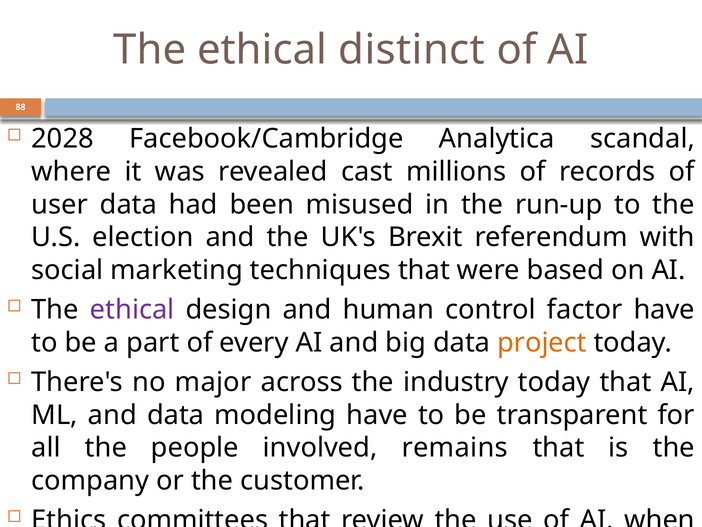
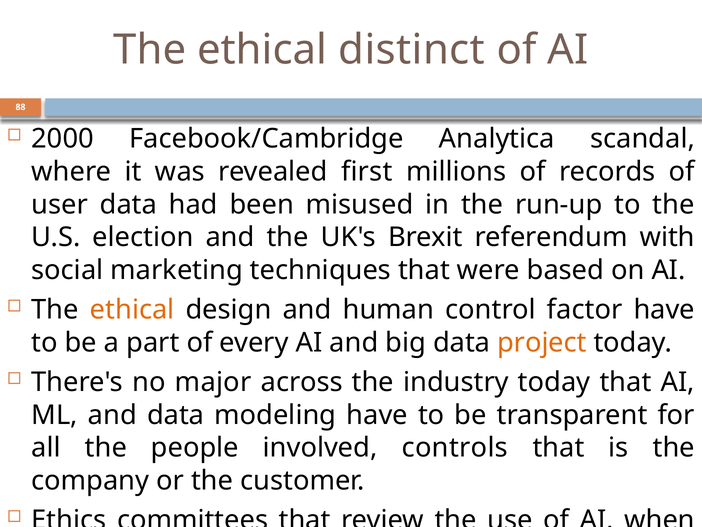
2028: 2028 -> 2000 (63, 139)
cast: cast -> first (367, 172)
ethical colour: purple -> orange (132, 310)
remains: remains -> controls (455, 447)
